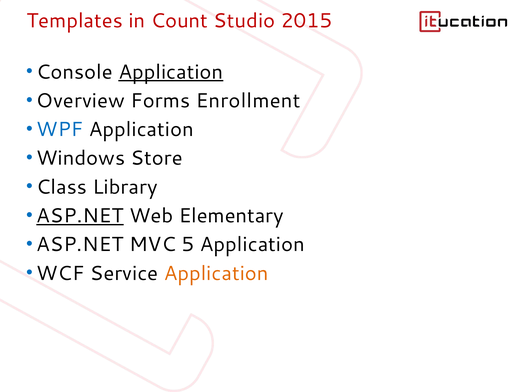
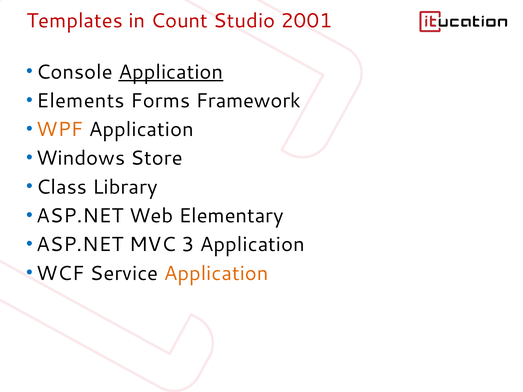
2015: 2015 -> 2001 (306, 21)
Overview: Overview -> Elements (81, 101)
Enrollment: Enrollment -> Framework (248, 101)
WPF colour: blue -> orange (60, 130)
ASP.NET underline: present -> none (80, 216)
5: 5 -> 3 (188, 245)
